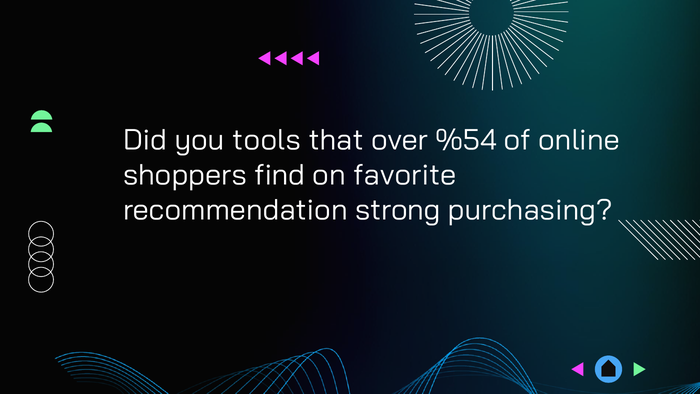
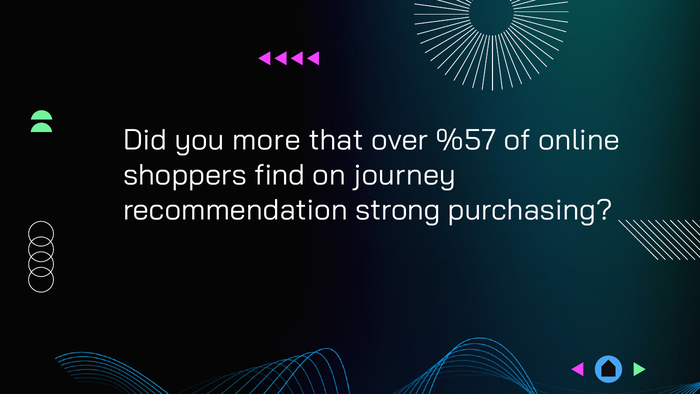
tools: tools -> more (266, 140)
%54: %54 -> %57 (466, 140)
favorite: favorite -> journey (405, 175)
